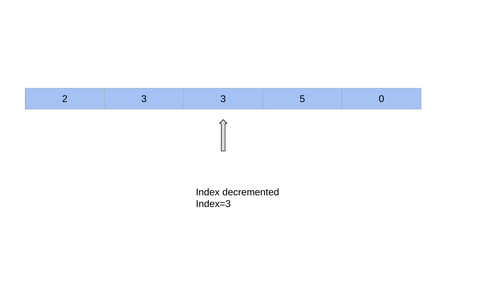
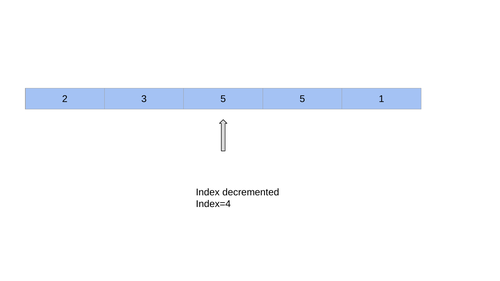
3 3: 3 -> 5 (223, 99)
0: 0 -> 1 (381, 99)
Index=3: Index=3 -> Index=4 (213, 204)
